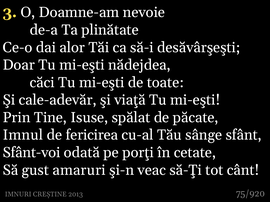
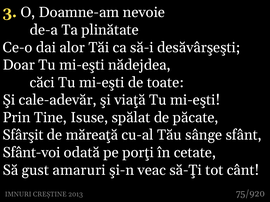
Imnul: Imnul -> Sfârşit (23, 135)
fericirea: fericirea -> măreaţă (92, 135)
